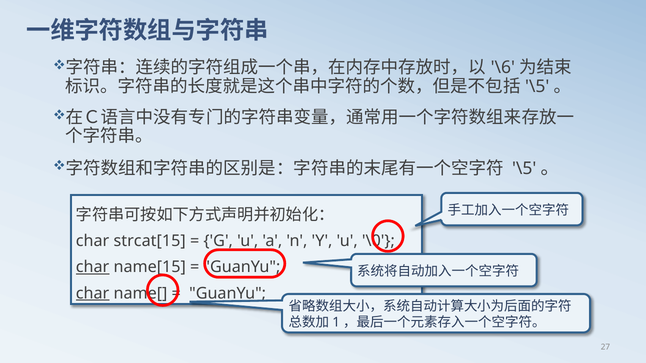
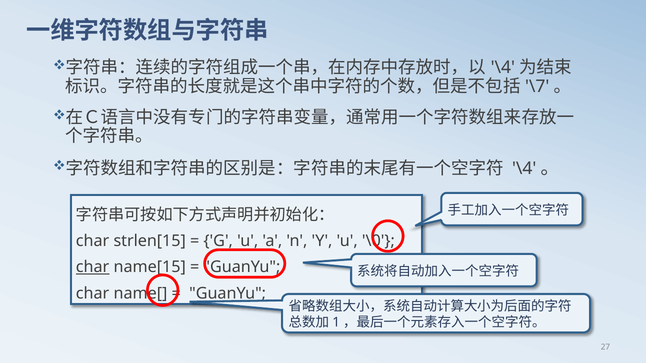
\6: \6 -> \4 (503, 68)
\5: \5 -> \7 (537, 86)
\5: \5 -> \4 (524, 169)
strcat[15: strcat[15 -> strlen[15 (150, 241)
char underline: present -> none (93, 294)
